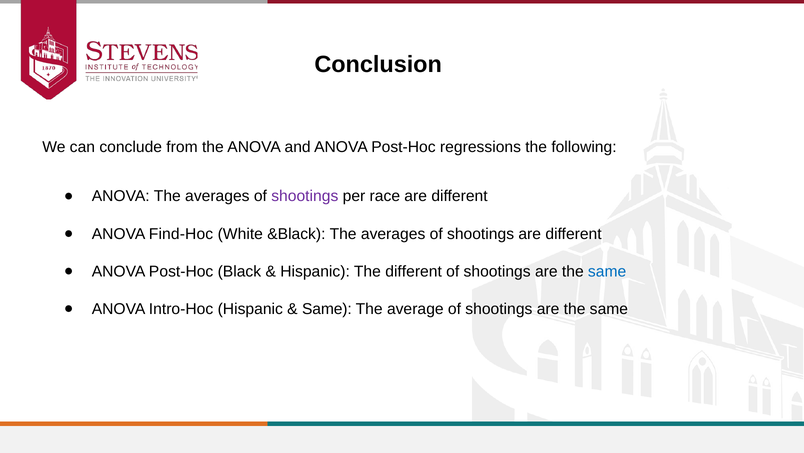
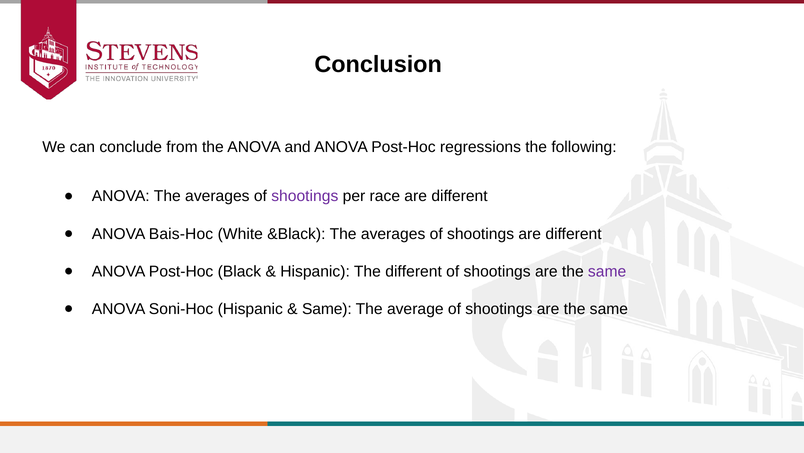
Find-Hoc: Find-Hoc -> Bais-Hoc (181, 234)
same colour: blue -> purple (607, 271)
Intro-Hoc: Intro-Hoc -> Soni-Hoc (181, 309)
